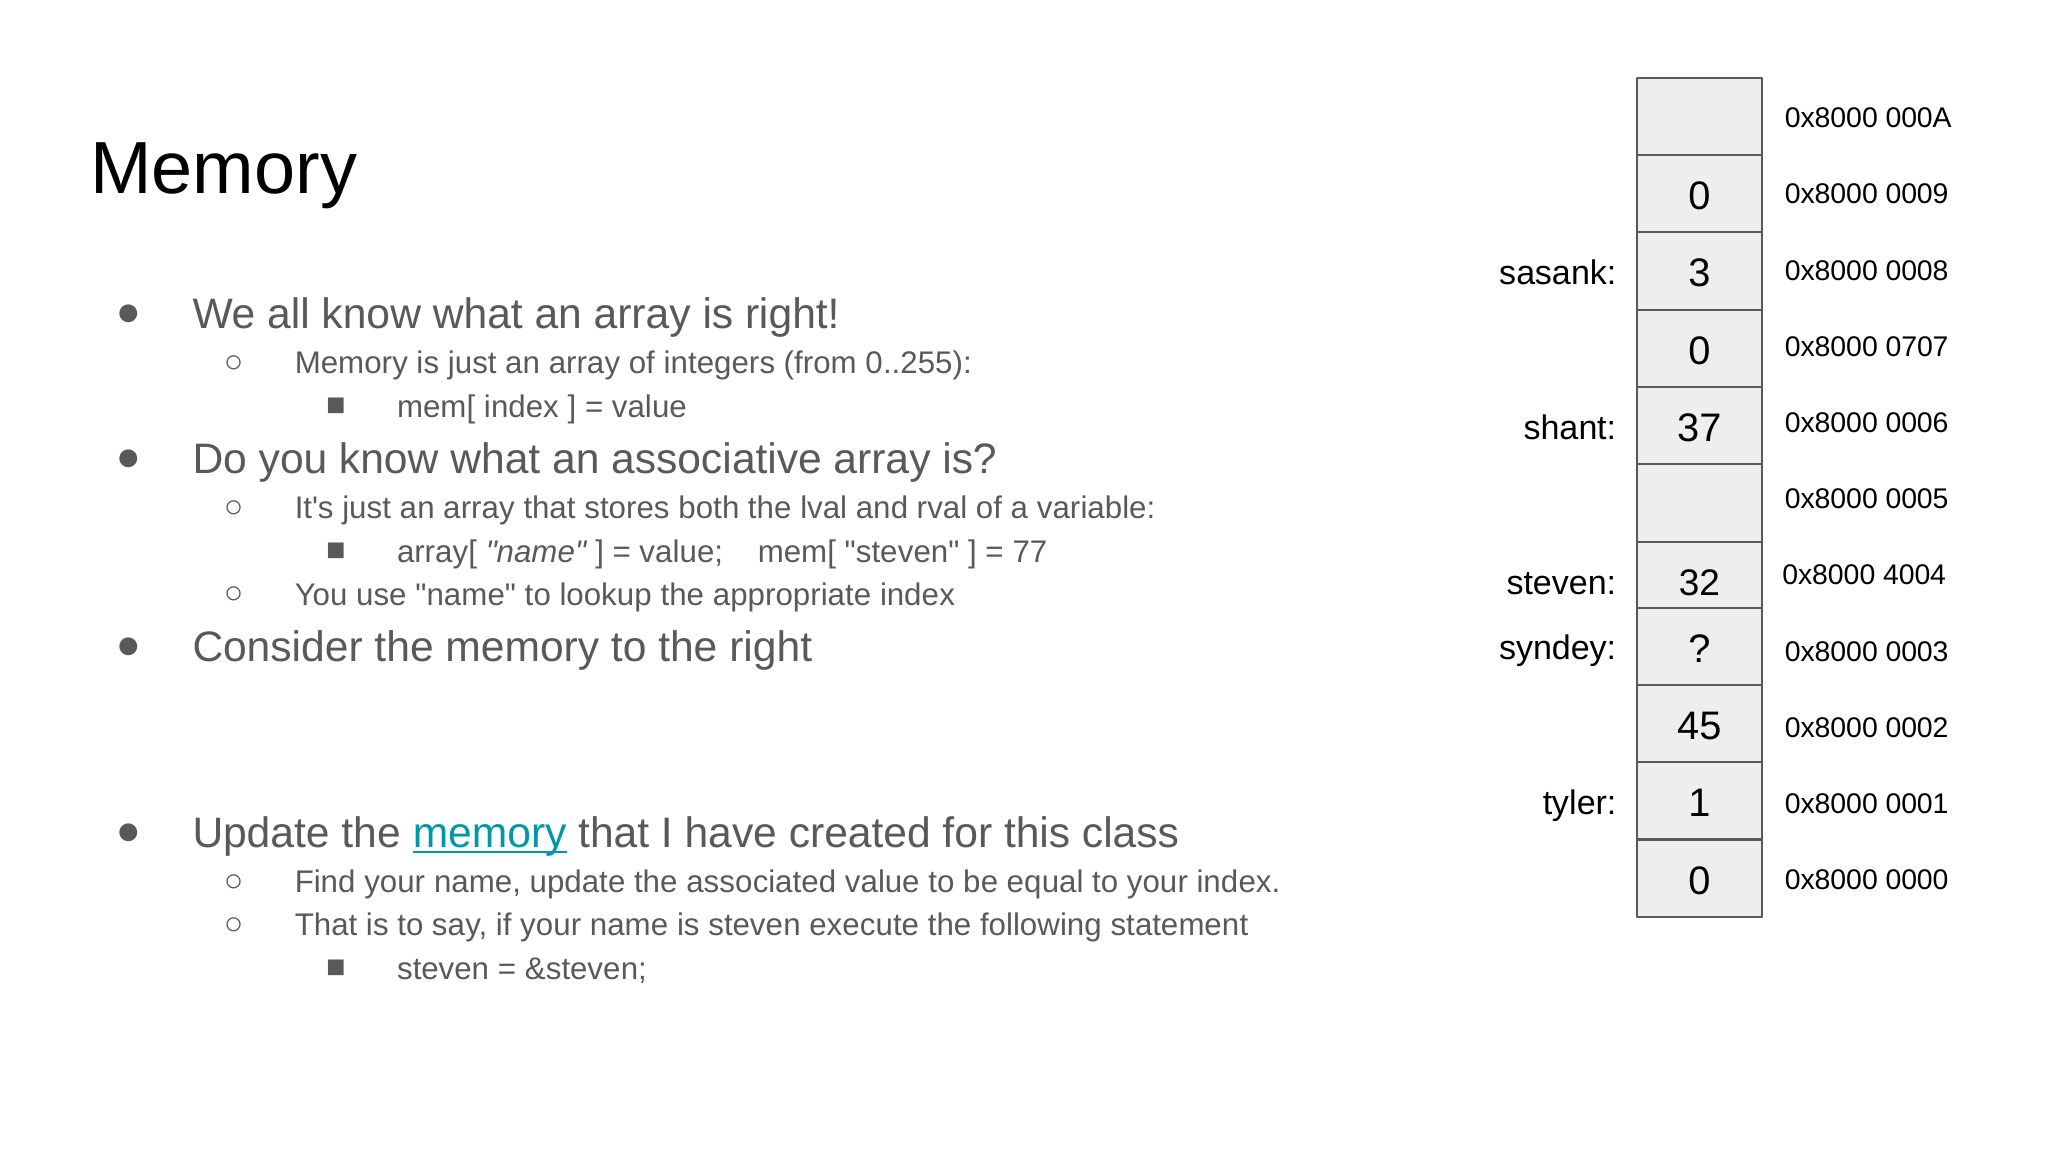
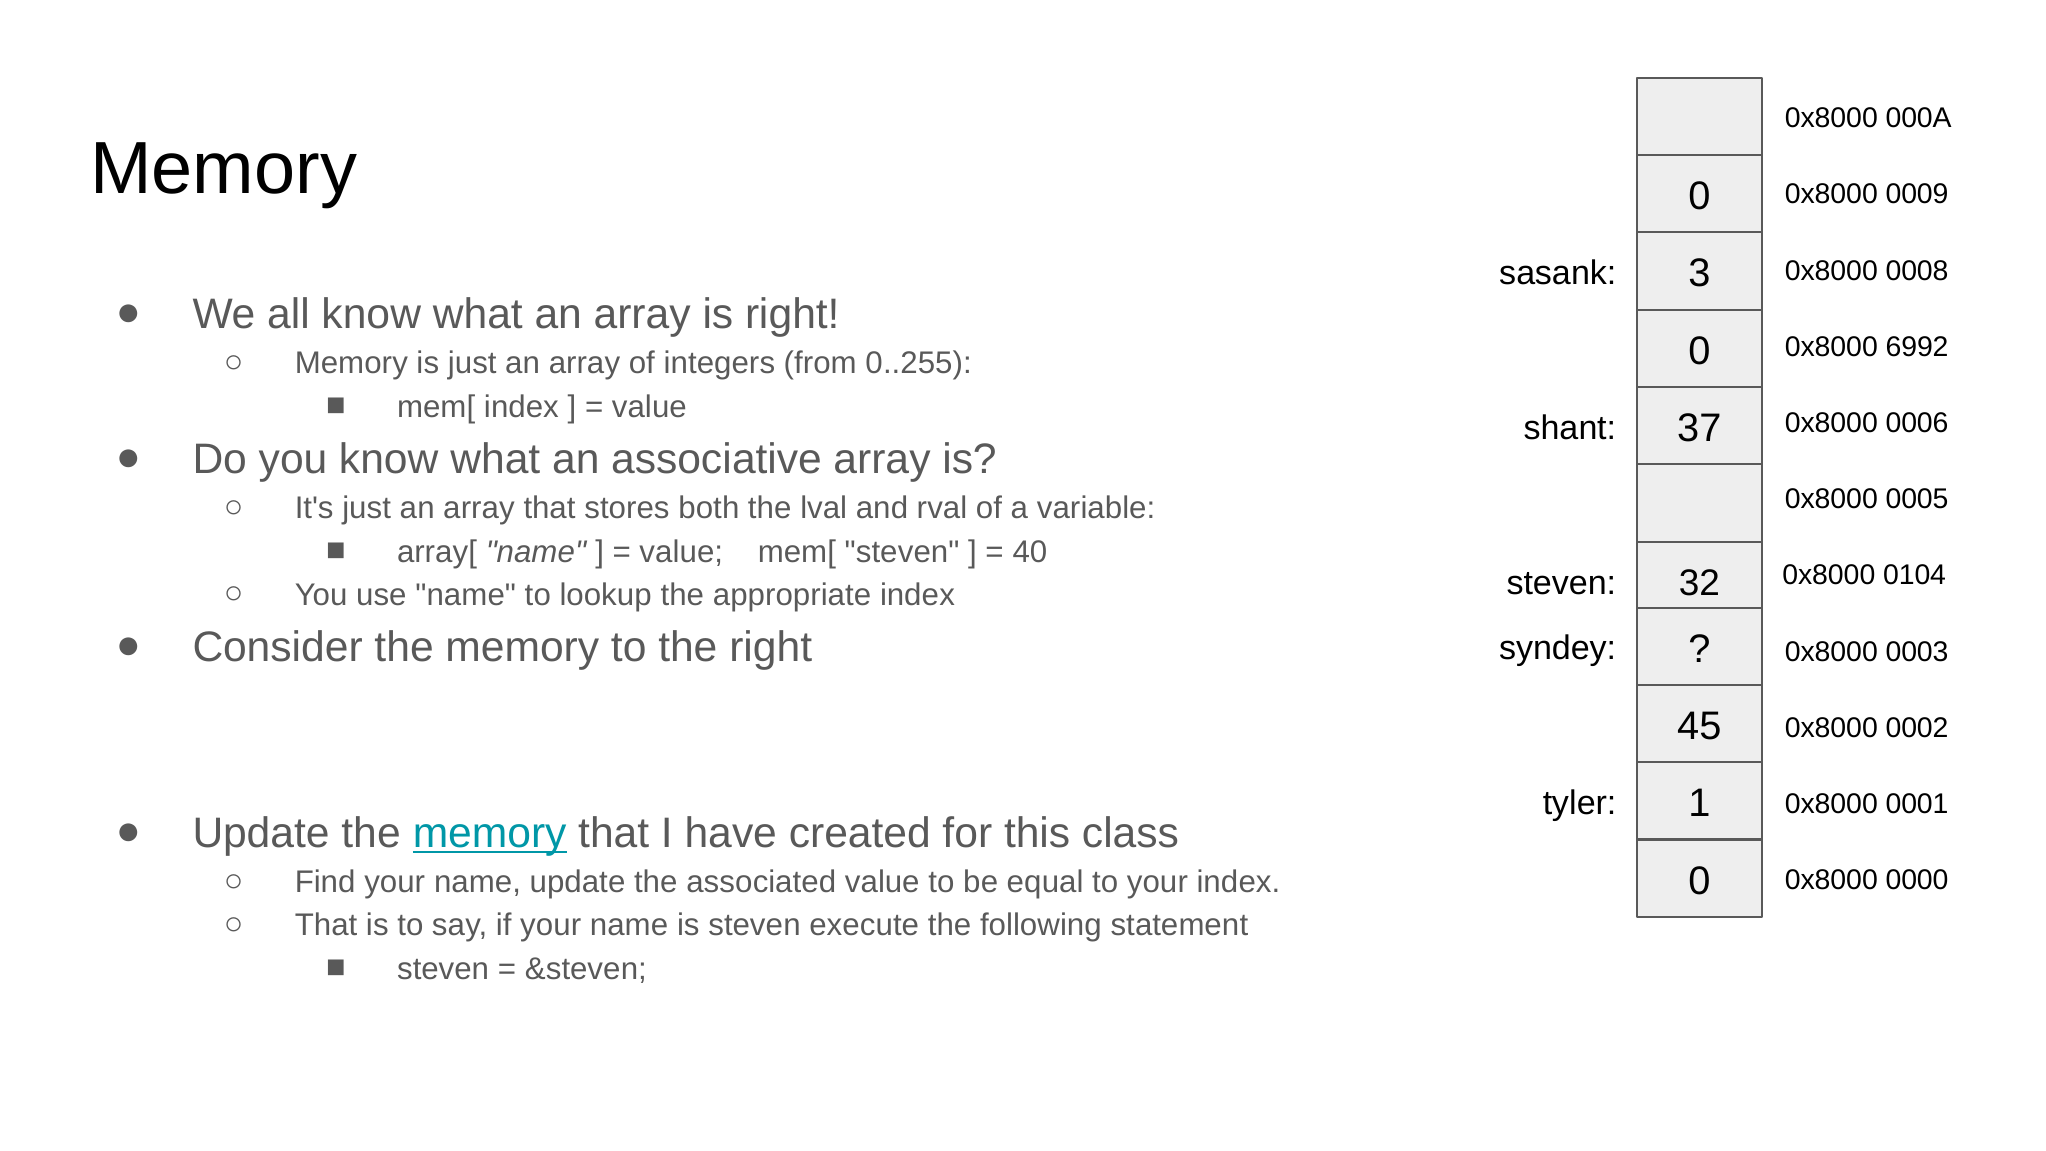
0707: 0707 -> 6992 (1917, 347)
77: 77 -> 40 (1030, 552)
4004: 4004 -> 0104 (1915, 575)
